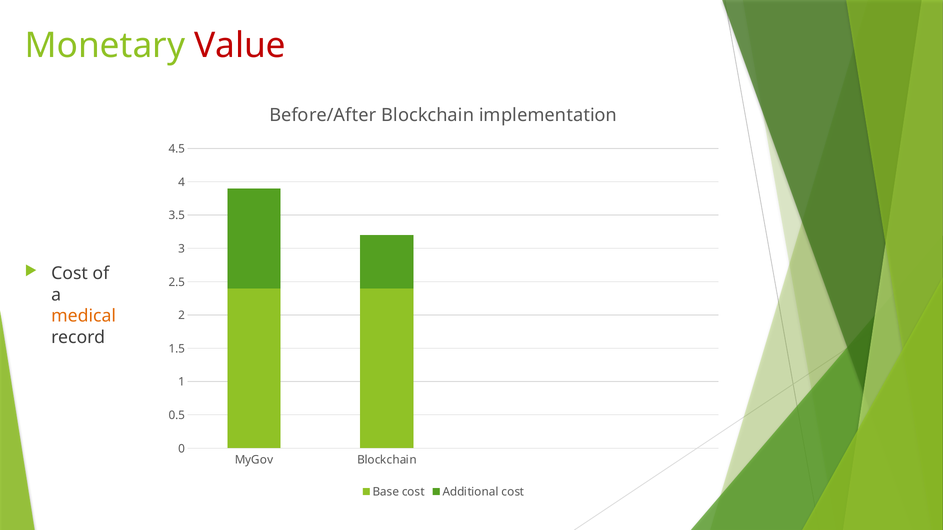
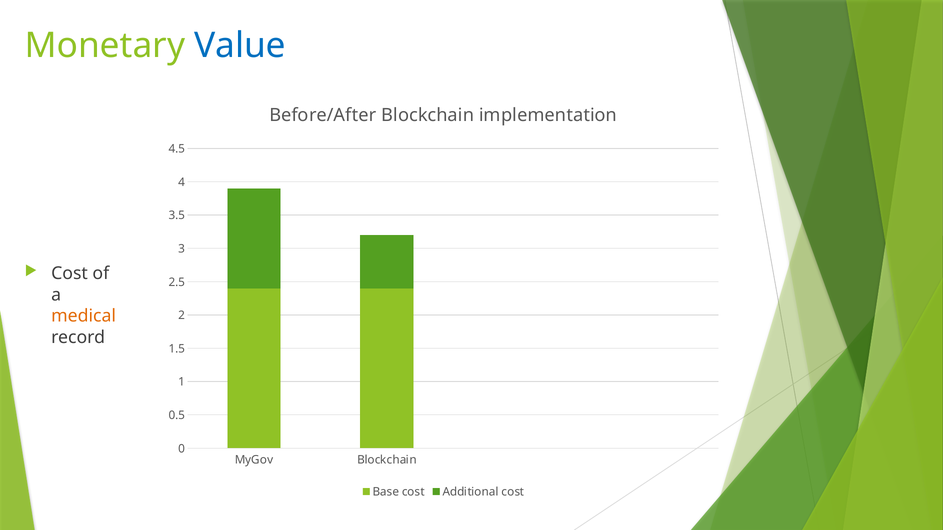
Value colour: red -> blue (240, 46)
